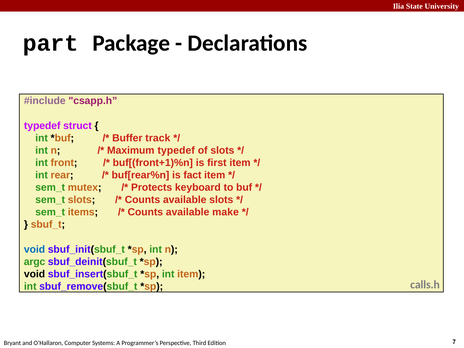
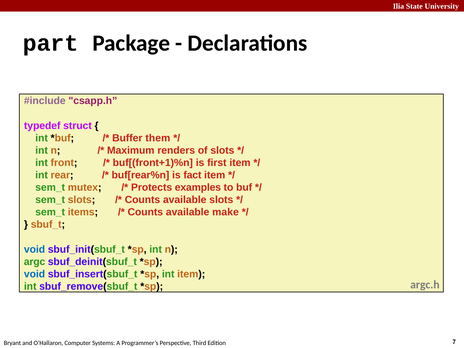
track: track -> them (158, 138)
Maximum typedef: typedef -> renders (176, 150)
keyboard: keyboard -> examples (198, 187)
void colour: black -> blue (35, 274)
calls.h: calls.h -> argc.h (425, 285)
